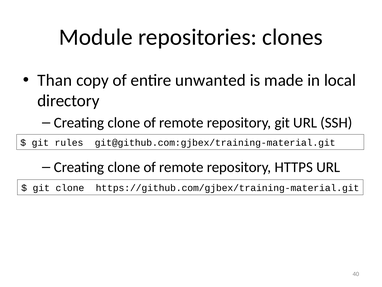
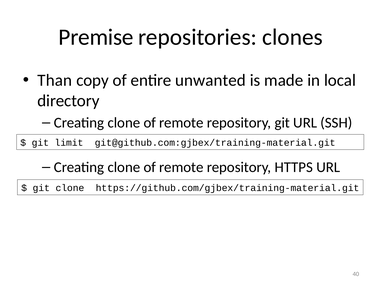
Module: Module -> Premise (96, 37)
rules: rules -> limit (69, 142)
